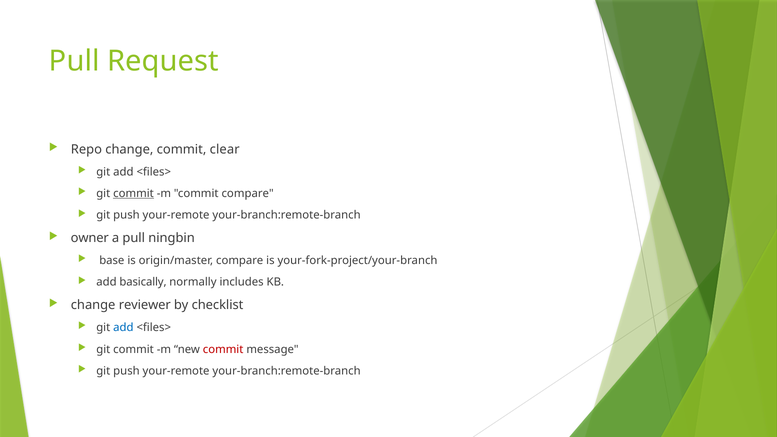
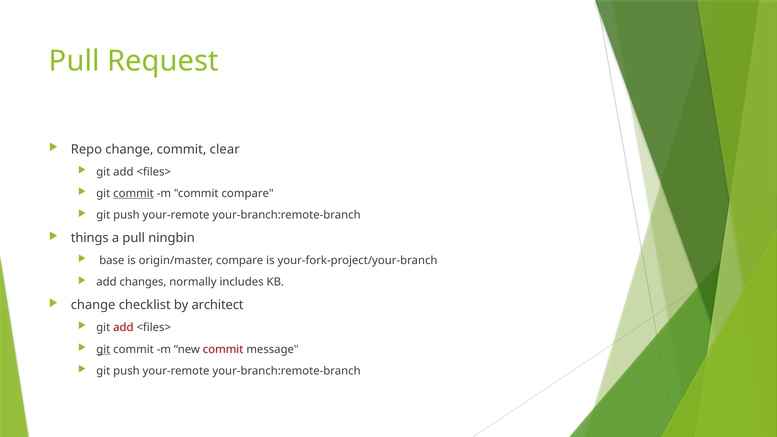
owner: owner -> things (90, 238)
basically: basically -> changes (143, 282)
reviewer: reviewer -> checklist (145, 305)
checklist: checklist -> architect (218, 305)
add colour: blue -> red (123, 328)
git underline: none -> present (103, 349)
